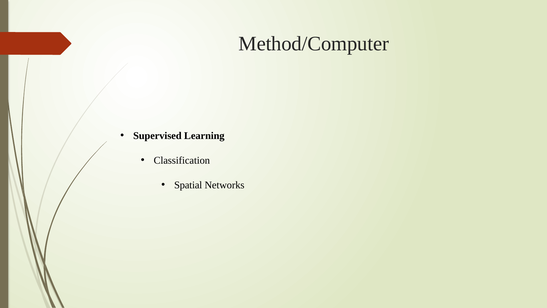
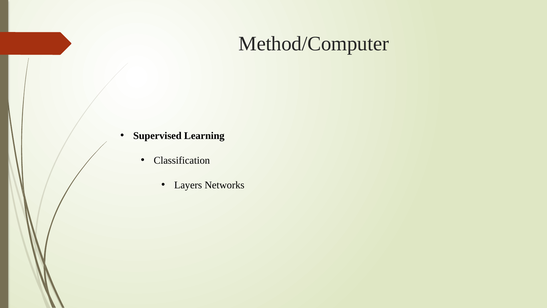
Spatial: Spatial -> Layers (188, 185)
